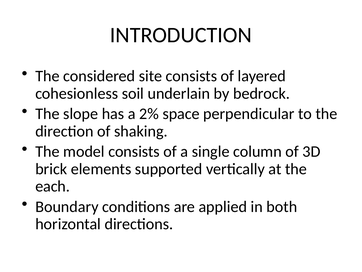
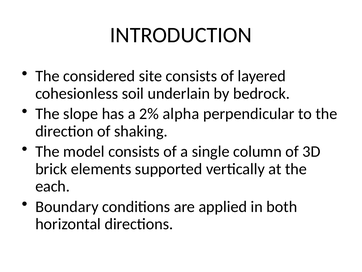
space: space -> alpha (181, 114)
